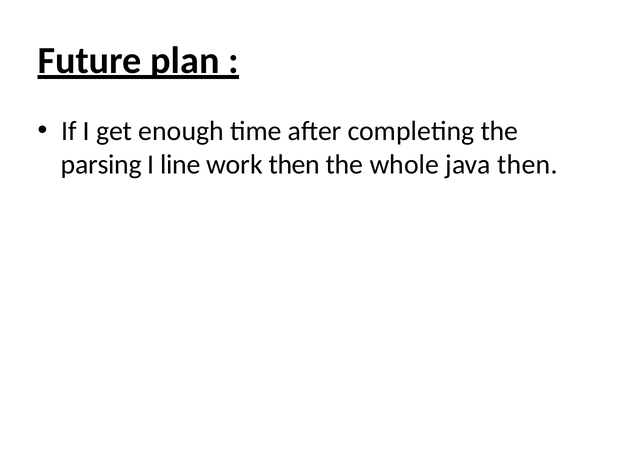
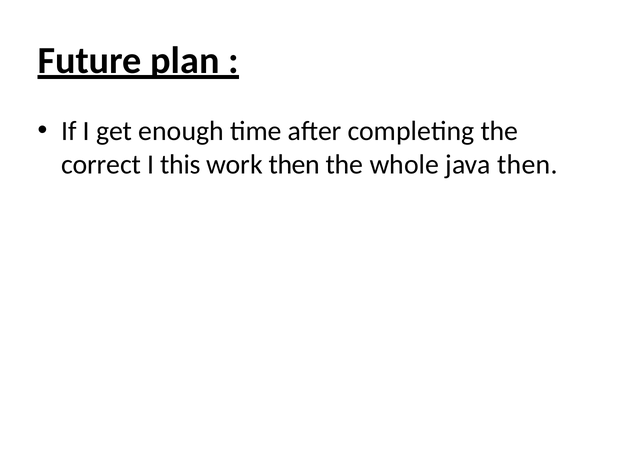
parsing: parsing -> correct (101, 165)
line: line -> this (180, 165)
